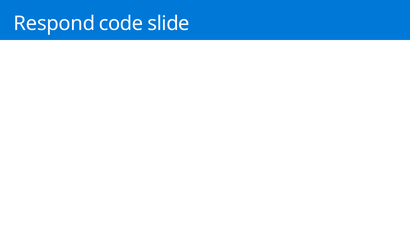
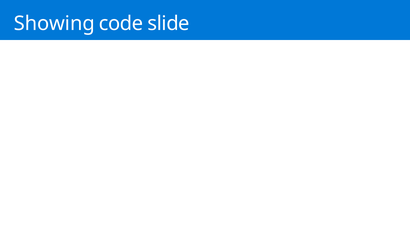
Respond: Respond -> Showing (54, 24)
